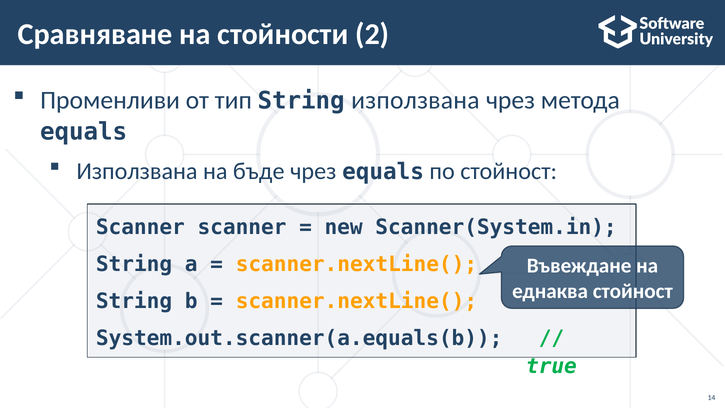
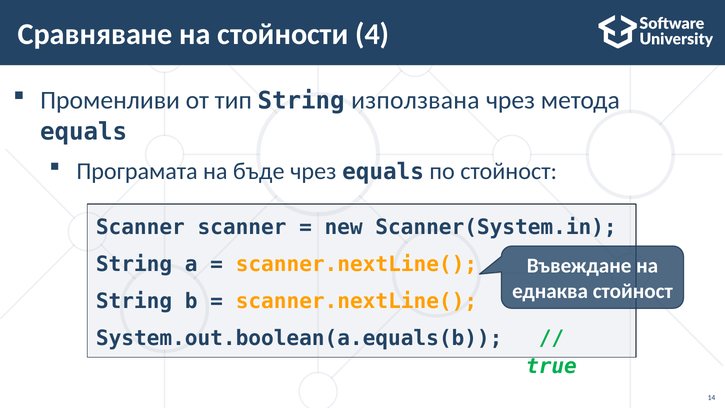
2: 2 -> 4 (372, 34)
Използвана: Използвана -> Програмата (137, 171)
System.out.scanner(a.equals(b: System.out.scanner(a.equals(b -> System.out.boolean(a.equals(b (299, 338)
